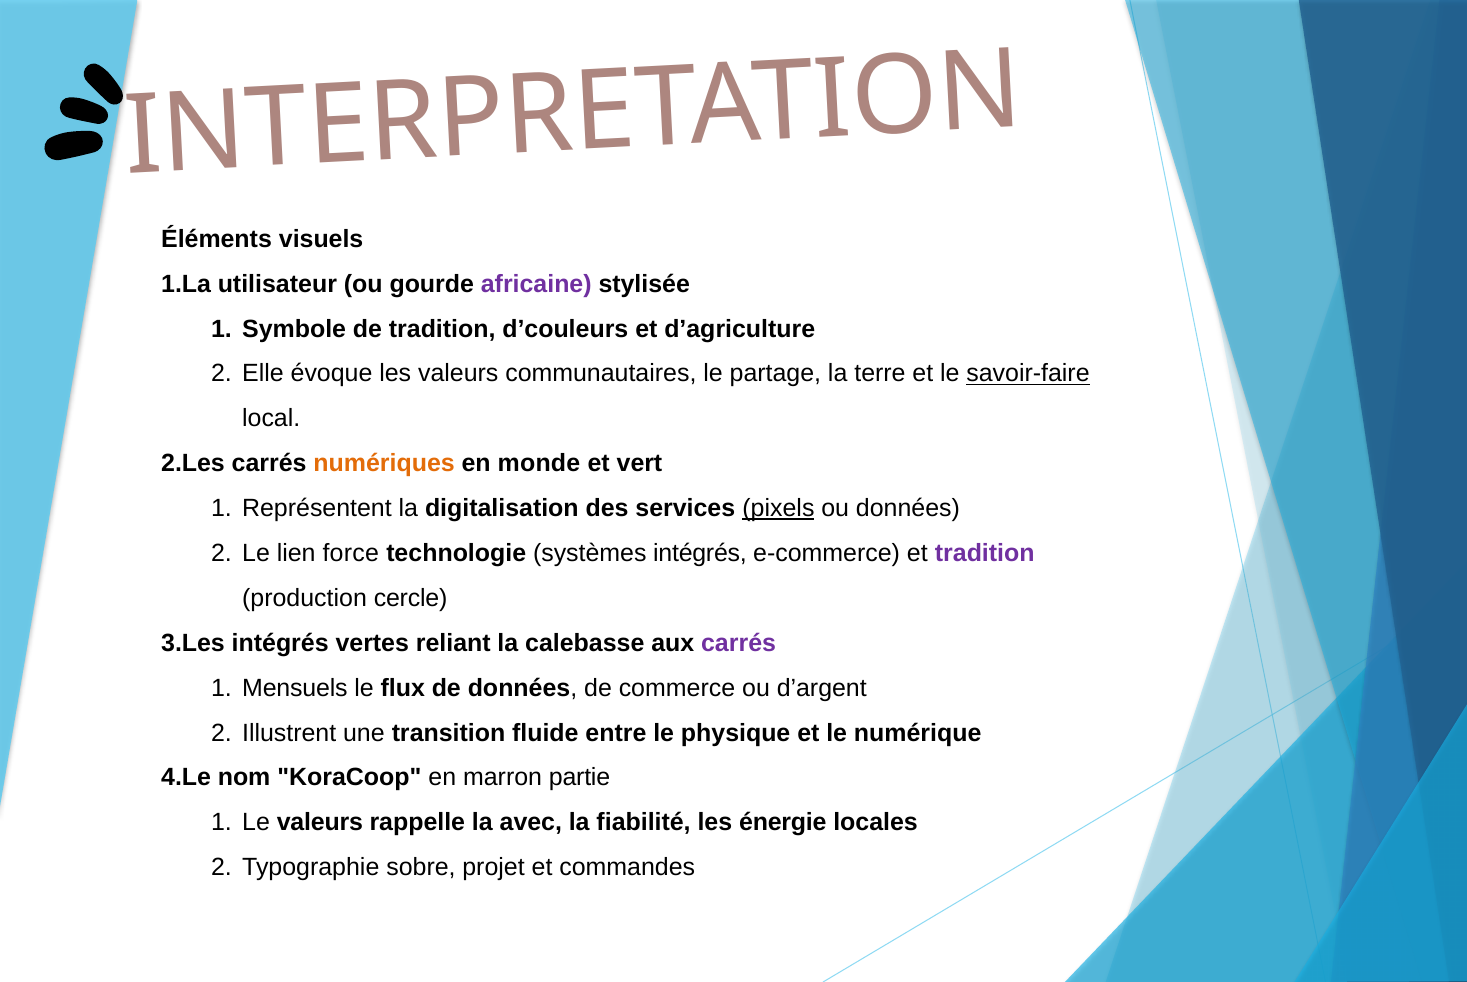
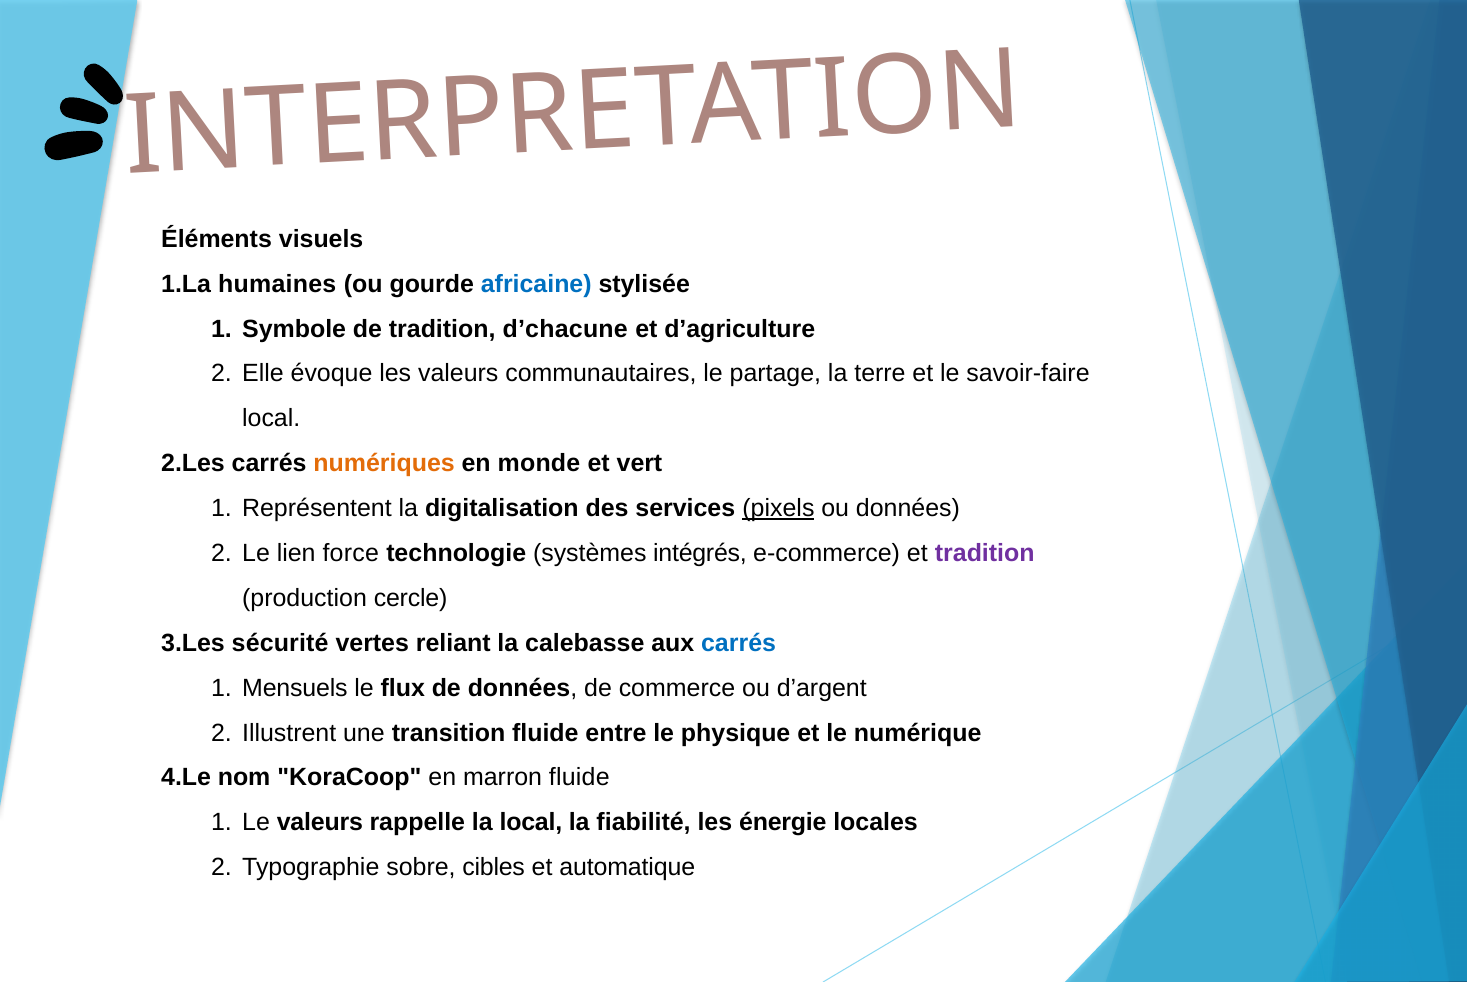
utilisateur: utilisateur -> humaines (277, 284)
africaine colour: purple -> blue (536, 284)
d’couleurs: d’couleurs -> d’chacune (565, 329)
savoir-faire underline: present -> none (1028, 374)
intégrés: intégrés -> sécurité (280, 643)
carrés colour: purple -> blue (739, 643)
marron partie: partie -> fluide (579, 778)
la avec: avec -> local (531, 823)
projet: projet -> cibles (494, 868)
commandes: commandes -> automatique (627, 868)
